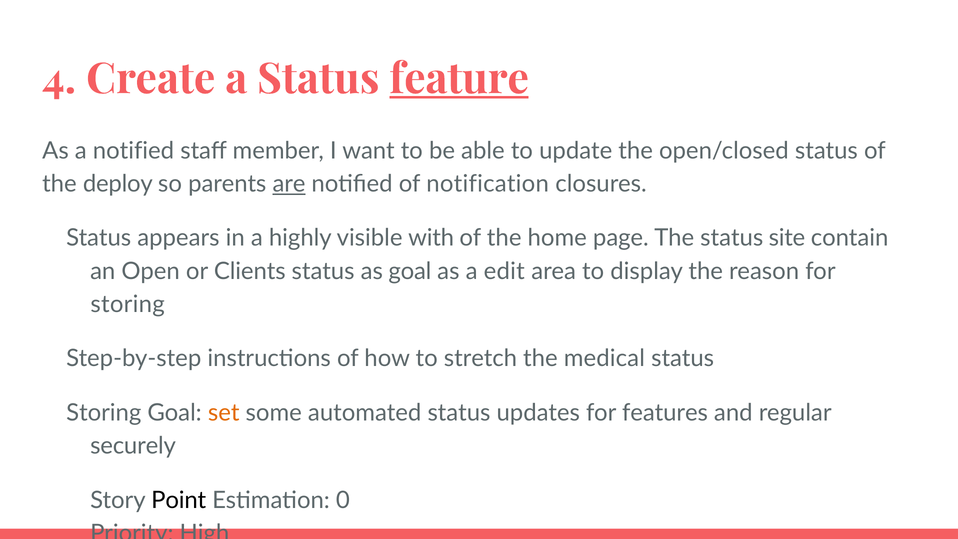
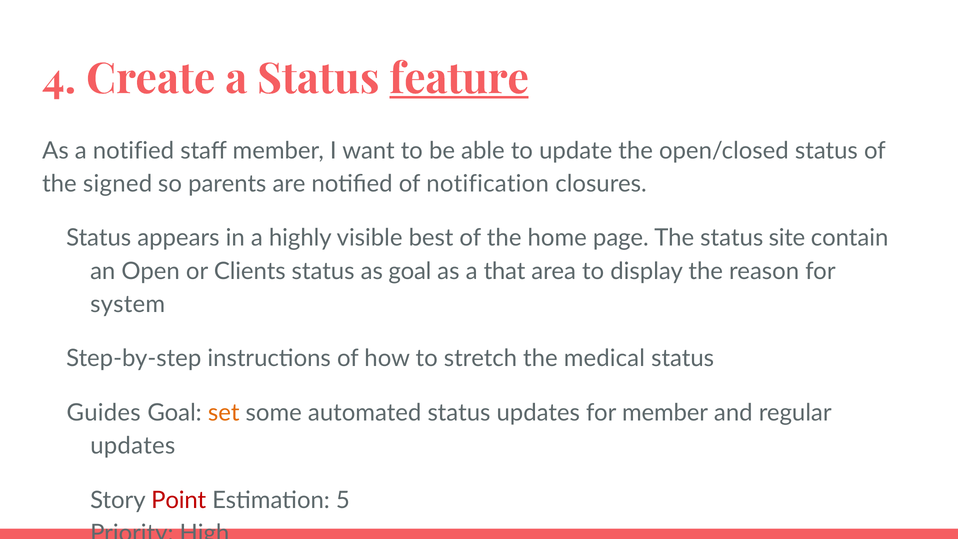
deploy: deploy -> signed (118, 184)
are underline: present -> none (289, 184)
with: with -> best (431, 238)
edit: edit -> that (504, 271)
storing: storing -> system (128, 304)
Storing: Storing -> Guides (104, 413)
for features: features -> member (665, 413)
securely: securely -> updates (133, 446)
Point colour: black -> red (179, 500)
0: 0 -> 5 (343, 500)
